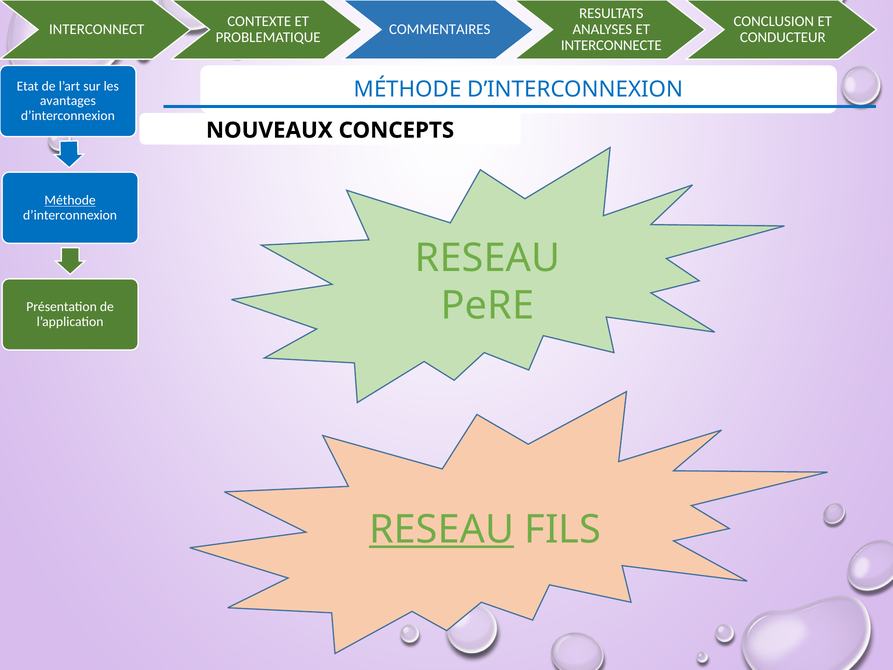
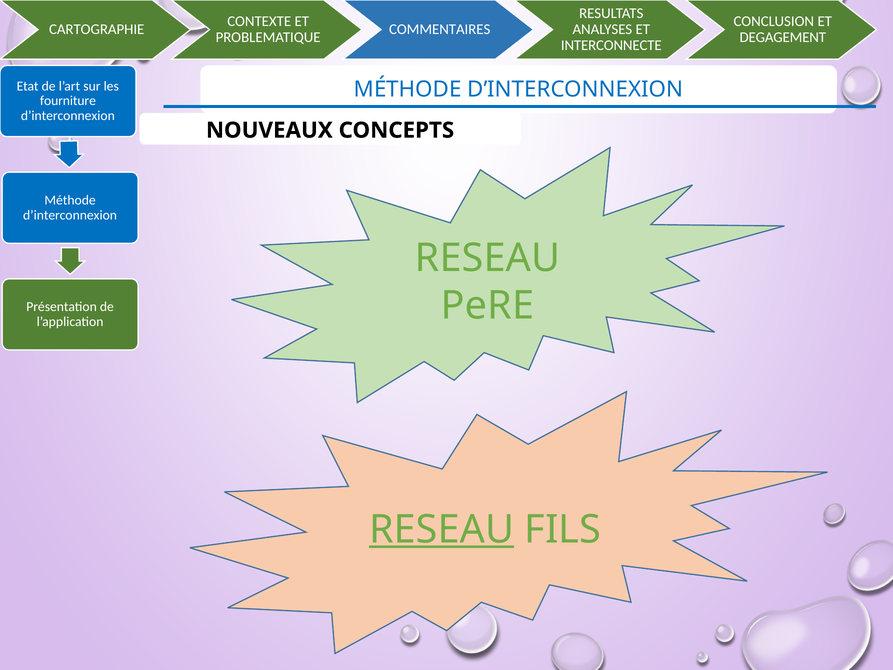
INTERCONNECT: INTERCONNECT -> CARTOGRAPHIE (97, 29)
CONDUCTEUR: CONDUCTEUR -> DEGAGEMENT (783, 38)
avantages: avantages -> fourniture (68, 101)
Méthode underline: present -> none (70, 200)
